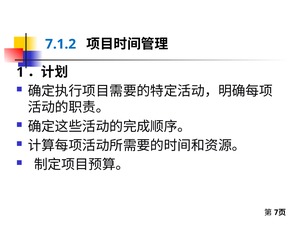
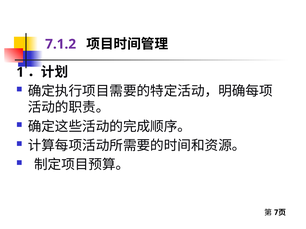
7.1.2 colour: blue -> purple (61, 44)
